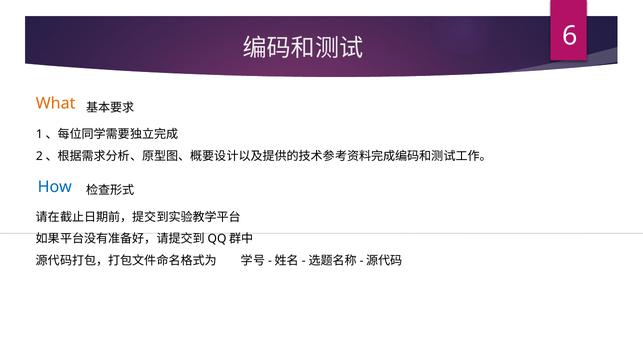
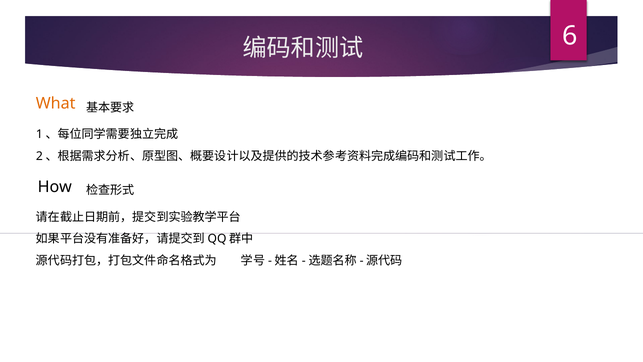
How colour: blue -> black (55, 187)
